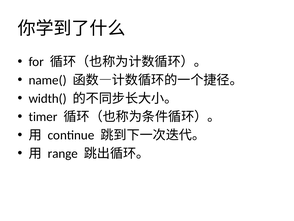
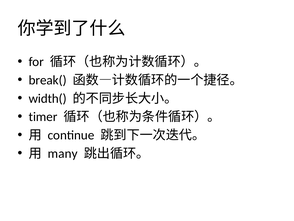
name(: name( -> break( (48, 80)
range: range -> many (63, 153)
